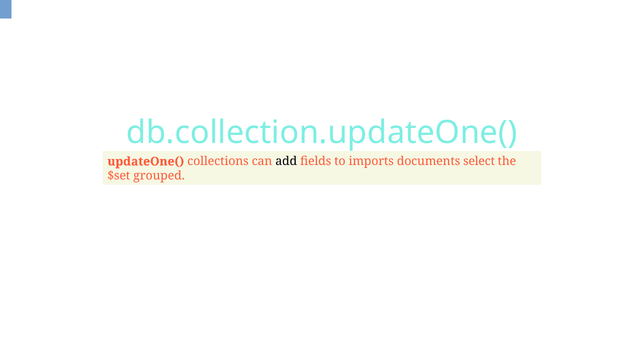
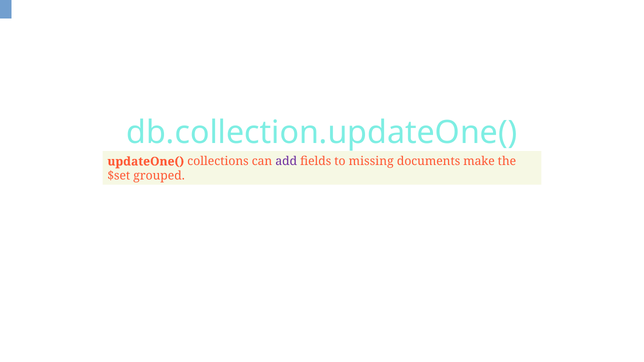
add colour: black -> purple (286, 162)
imports: imports -> missing (371, 162)
select: select -> make (479, 162)
